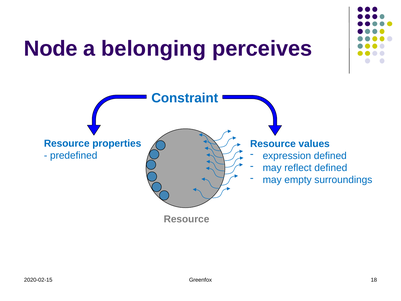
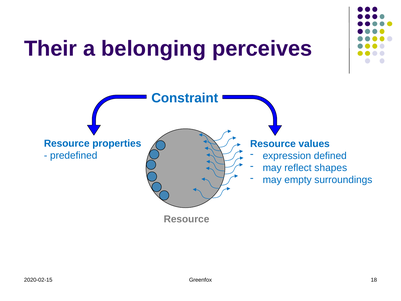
Node: Node -> Their (51, 49)
reflect defined: defined -> shapes (331, 168)
